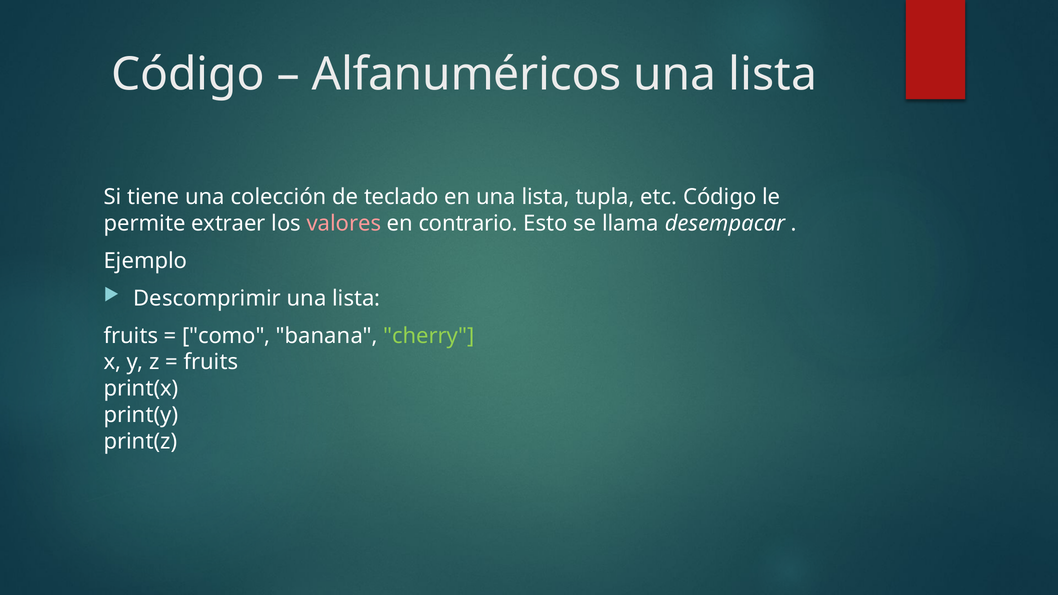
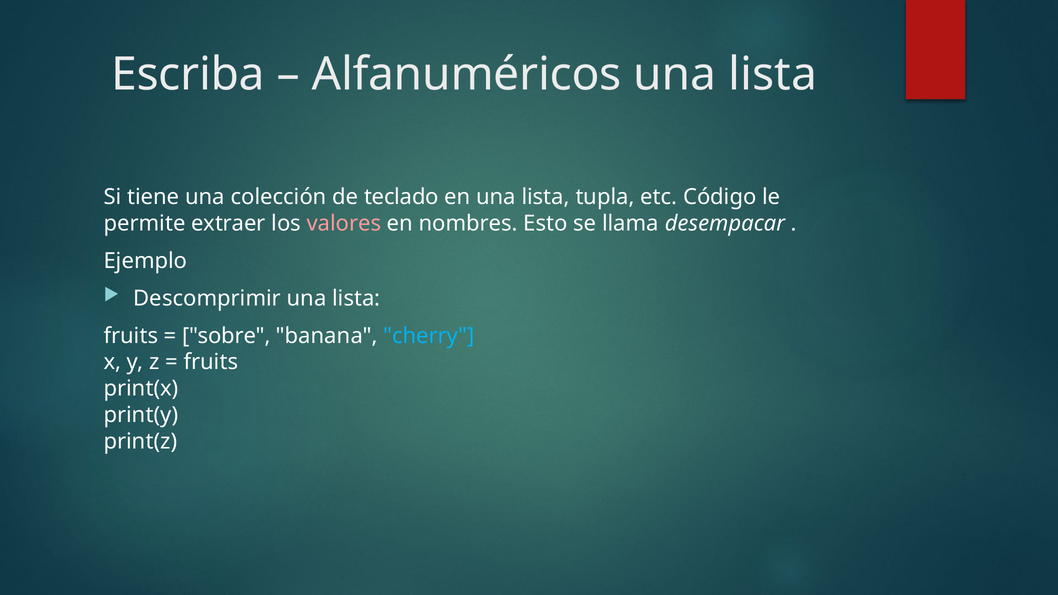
Código: Código -> Escriba (188, 74)
contrario: contrario -> nombres (468, 223)
como: como -> sobre (226, 336)
cherry colour: light green -> light blue (429, 336)
